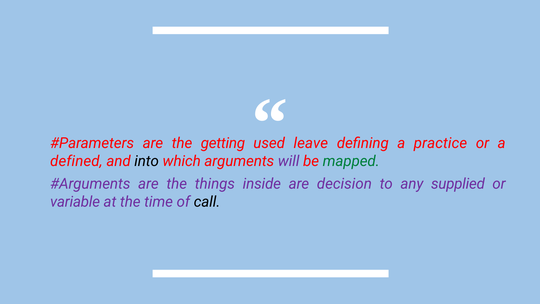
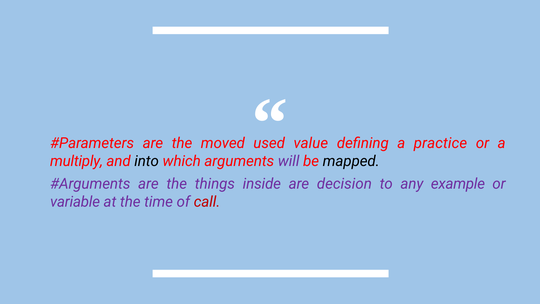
getting: getting -> moved (223, 143)
leave: leave -> value (311, 143)
defined: defined -> multiply (76, 161)
mapped colour: green -> black (351, 161)
supplied: supplied -> example (458, 184)
call colour: black -> red (207, 202)
